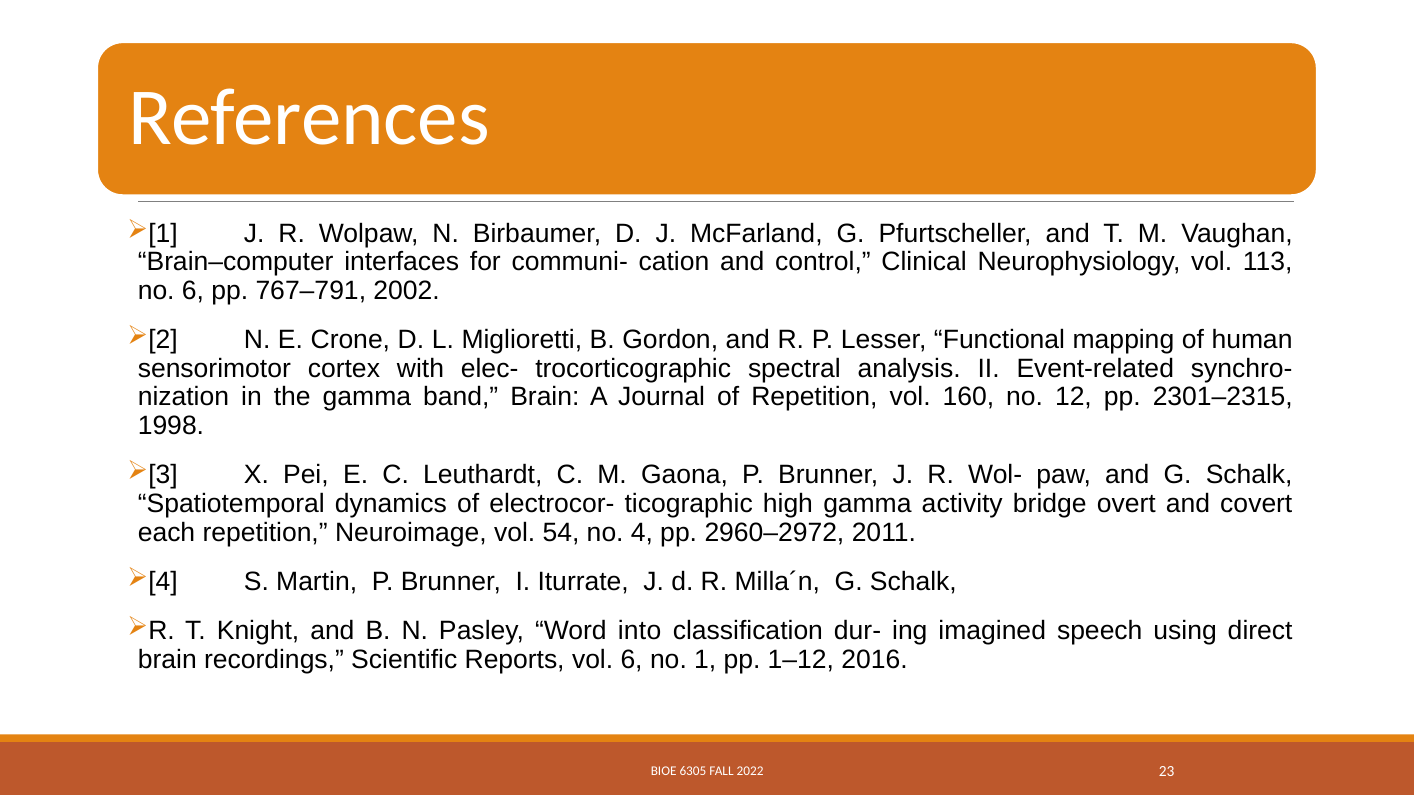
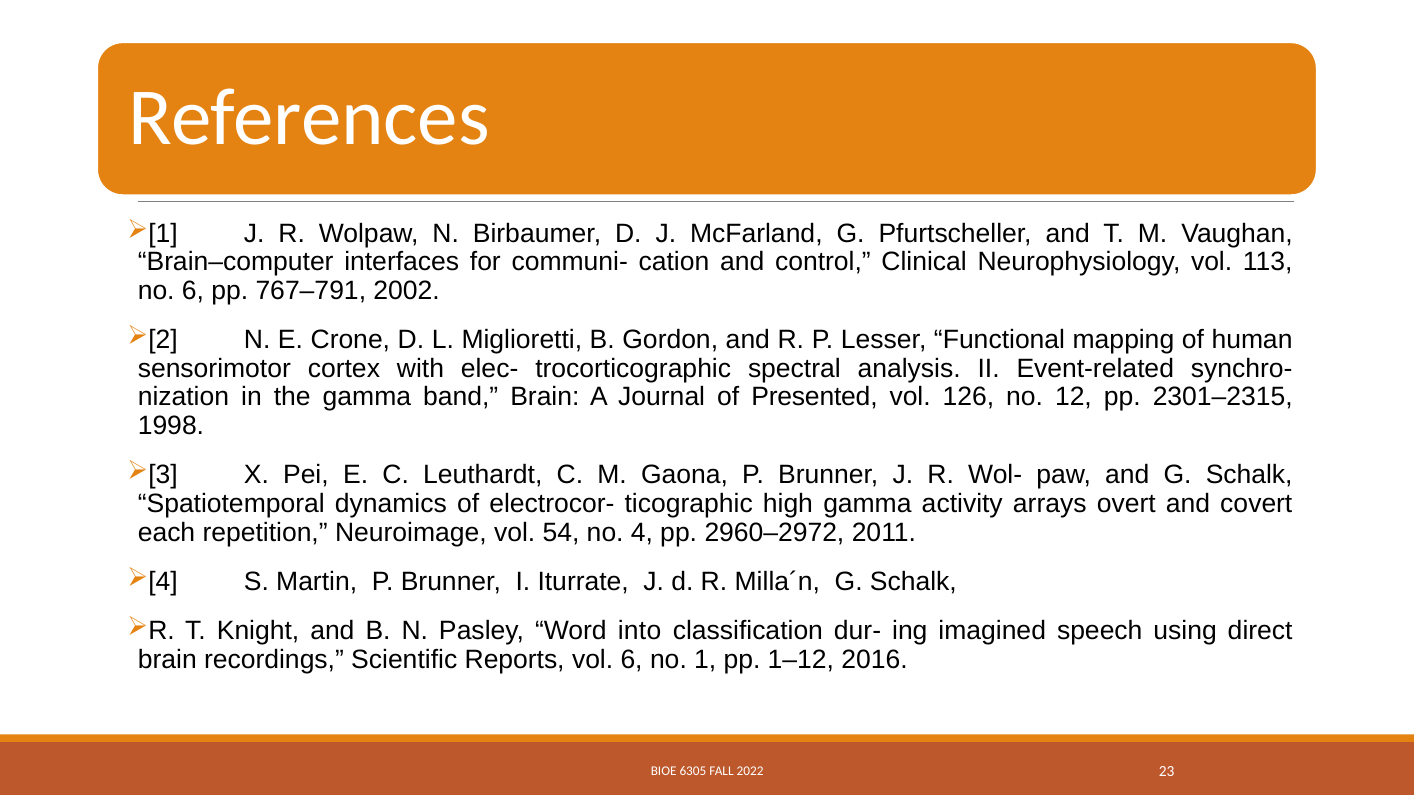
of Repetition: Repetition -> Presented (814, 397)
160: 160 -> 126 (968, 397)
bridge: bridge -> arrays (1050, 504)
